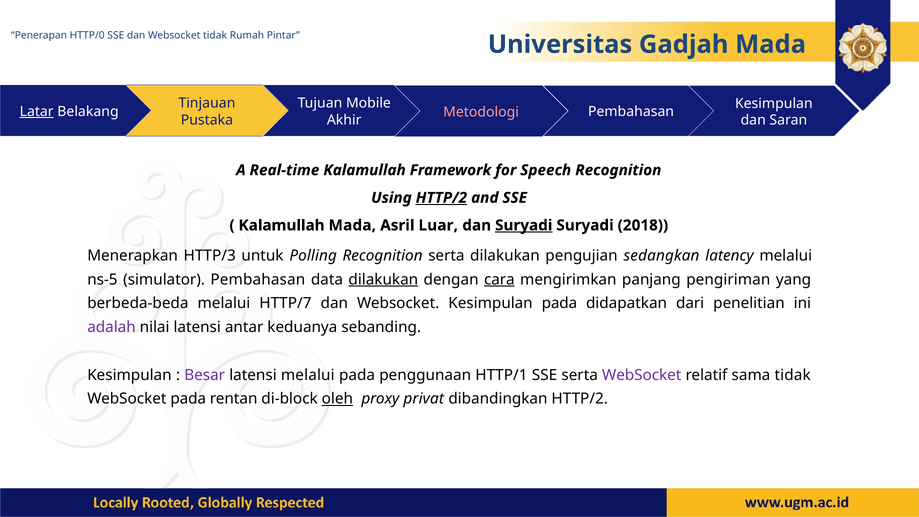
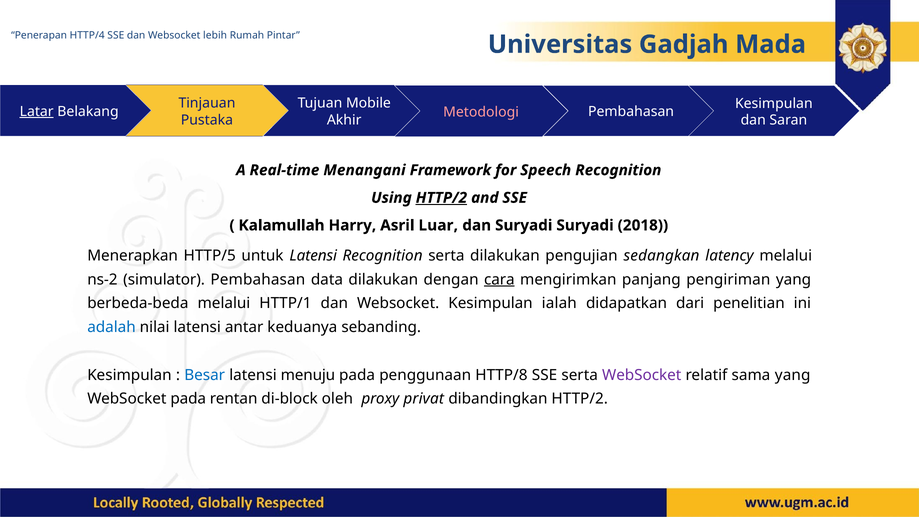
HTTP/0: HTTP/0 -> HTTP/4 (87, 35)
Websocket tidak: tidak -> lebih (215, 35)
Real-time Kalamullah: Kalamullah -> Menangani (364, 170)
Kalamullah Mada: Mada -> Harry (352, 225)
Suryadi underline: present -> none (524, 225)
HTTP/3: HTTP/3 -> HTTP/5 (210, 256)
untuk Polling: Polling -> Latensi (313, 256)
ns-5: ns-5 -> ns-2 (102, 279)
dilakukan underline: present -> none (383, 279)
HTTP/7: HTTP/7 -> HTTP/1 (285, 303)
Kesimpulan pada: pada -> ialah (559, 303)
adalah colour: purple -> blue (112, 327)
Besar colour: purple -> blue (205, 375)
latensi melalui: melalui -> menuju (308, 375)
HTTP/1: HTTP/1 -> HTTP/8 (501, 375)
sama tidak: tidak -> yang (793, 375)
oleh underline: present -> none (337, 399)
